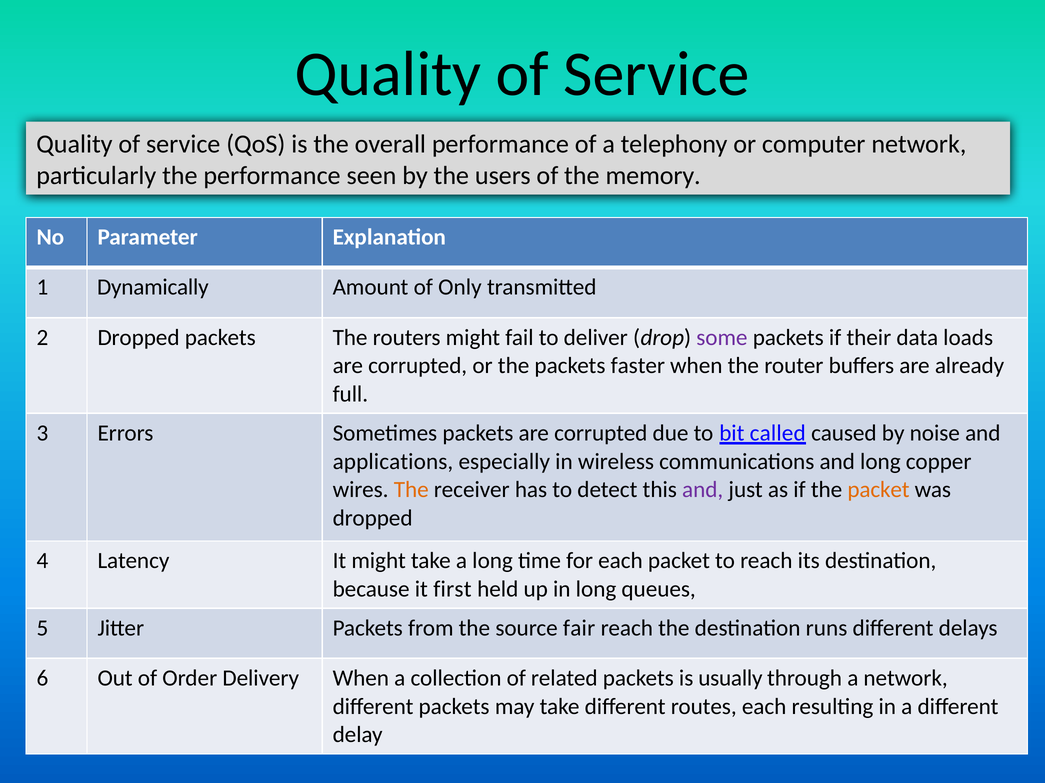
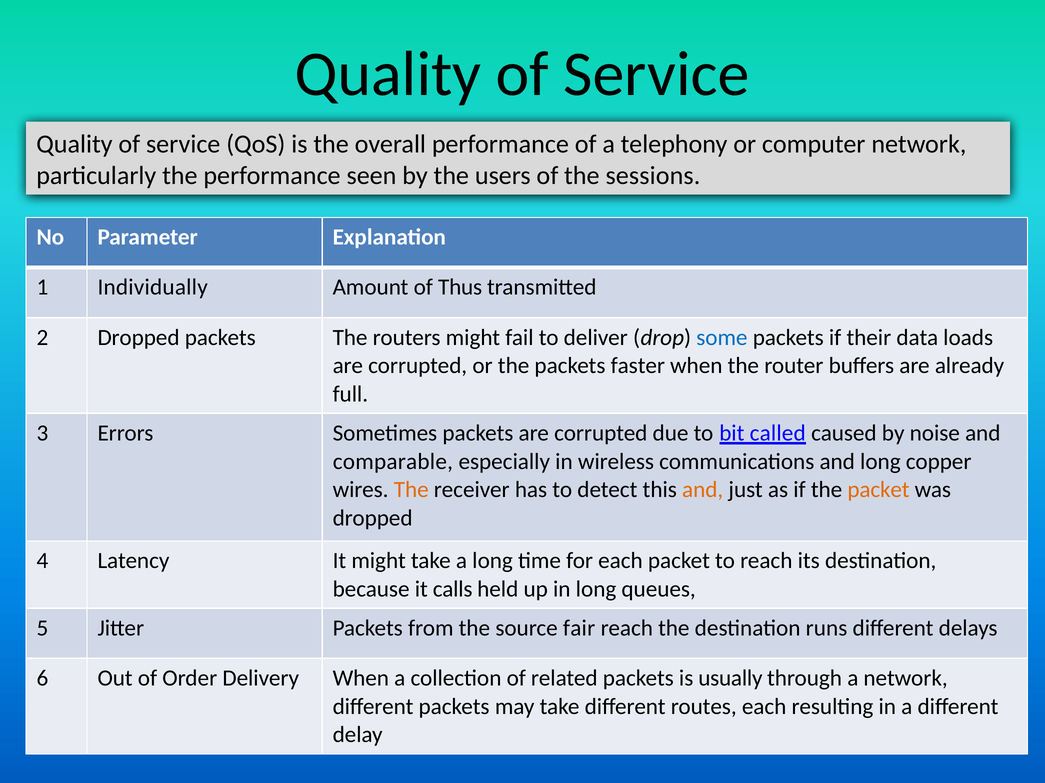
memory: memory -> sessions (653, 176)
Dynamically: Dynamically -> Individually (153, 288)
Only: Only -> Thus (460, 288)
some colour: purple -> blue (722, 338)
applications: applications -> comparable (393, 462)
and colour: purple -> orange (703, 490)
first: first -> calls (453, 590)
